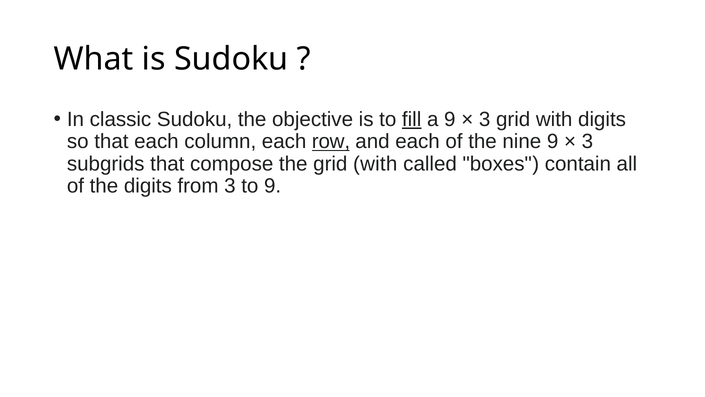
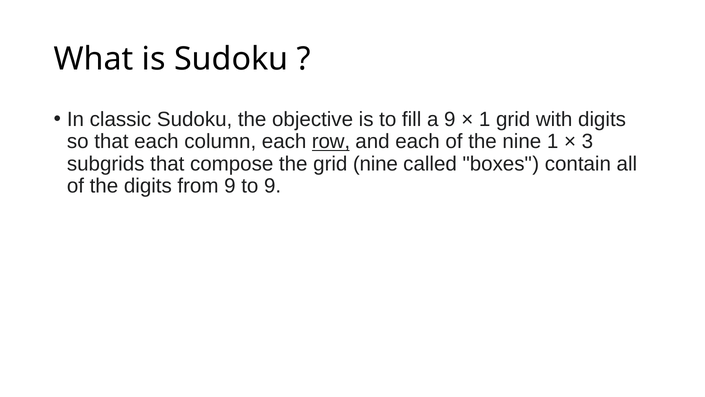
fill underline: present -> none (412, 119)
3: 3 -> 1 (485, 119)
nine 9: 9 -> 1 (553, 141)
the grid with: with -> nine (375, 164)
from 3: 3 -> 9 (230, 186)
